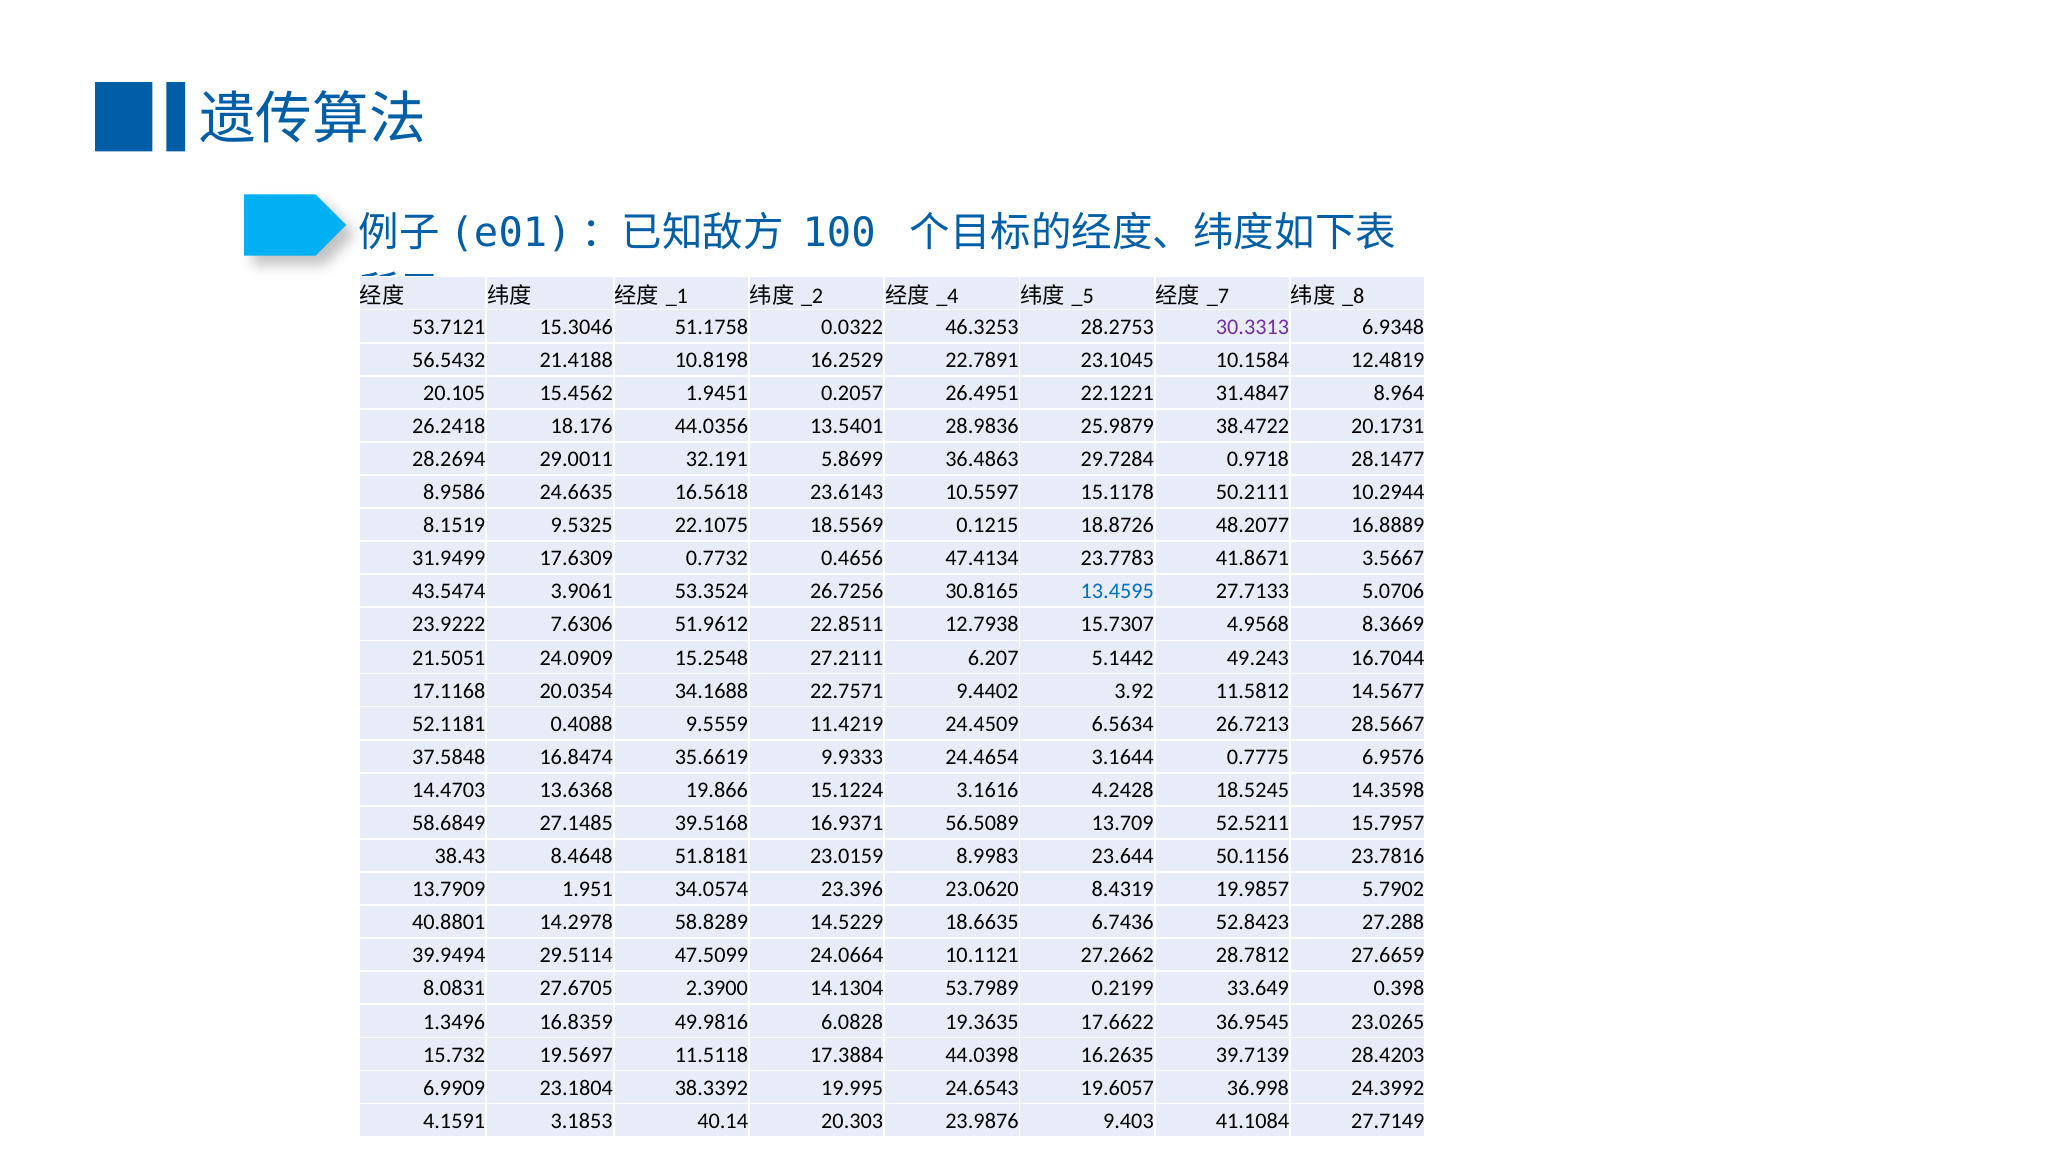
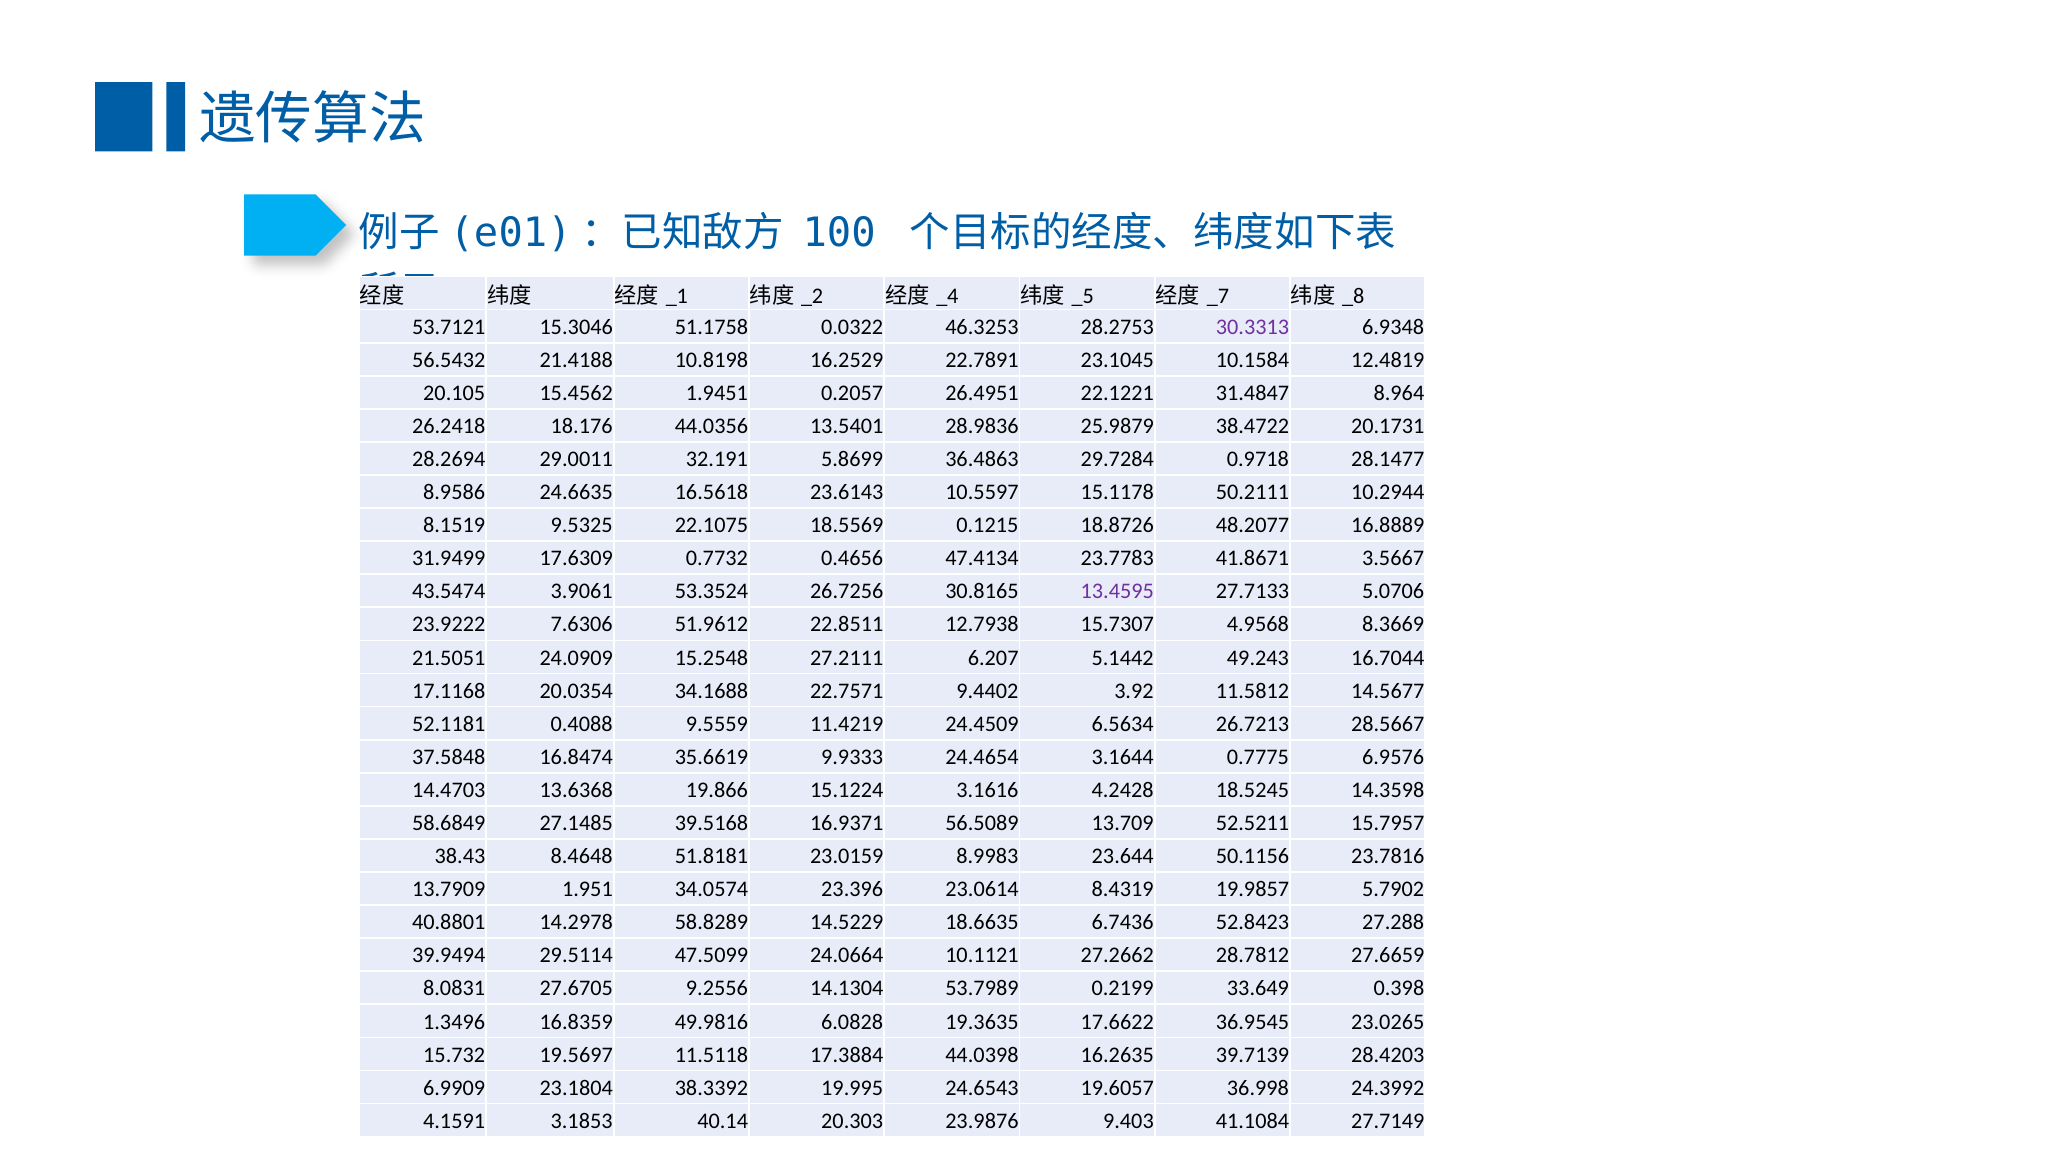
13.4595 colour: blue -> purple (1117, 592)
23.0620: 23.0620 -> 23.0614 (982, 889)
2.3900: 2.3900 -> 9.2556 (717, 989)
